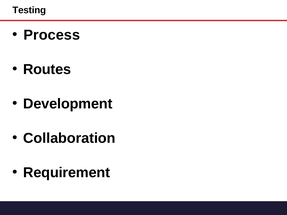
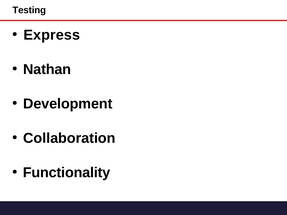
Process: Process -> Express (52, 35)
Routes: Routes -> Nathan (47, 69)
Requirement: Requirement -> Functionality (67, 173)
